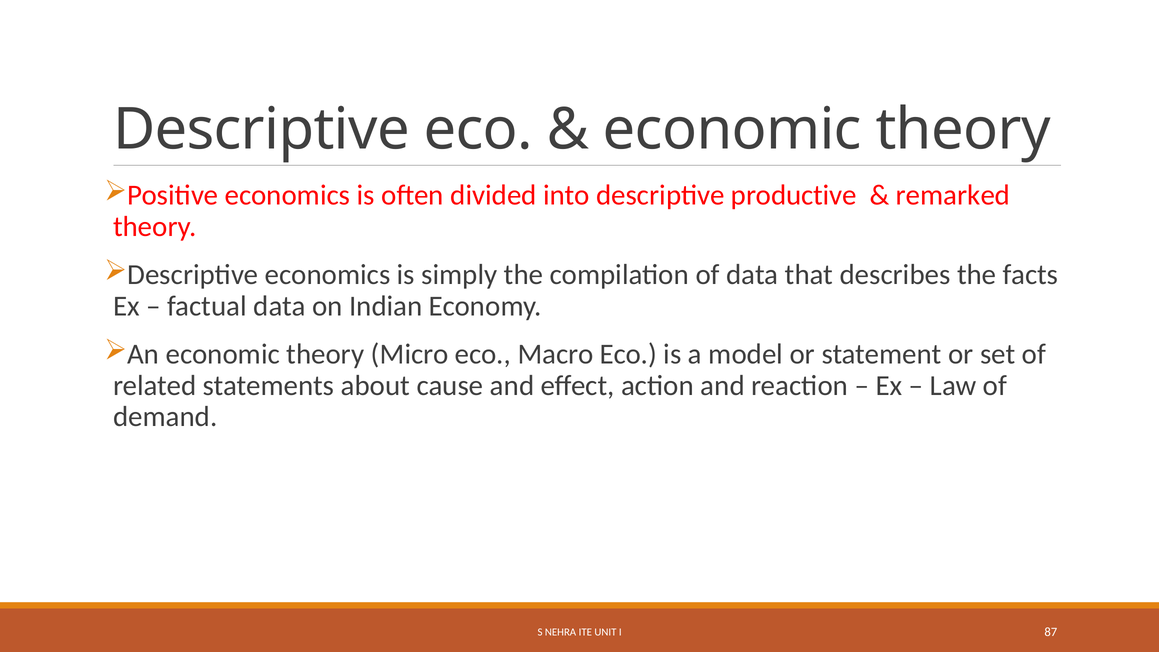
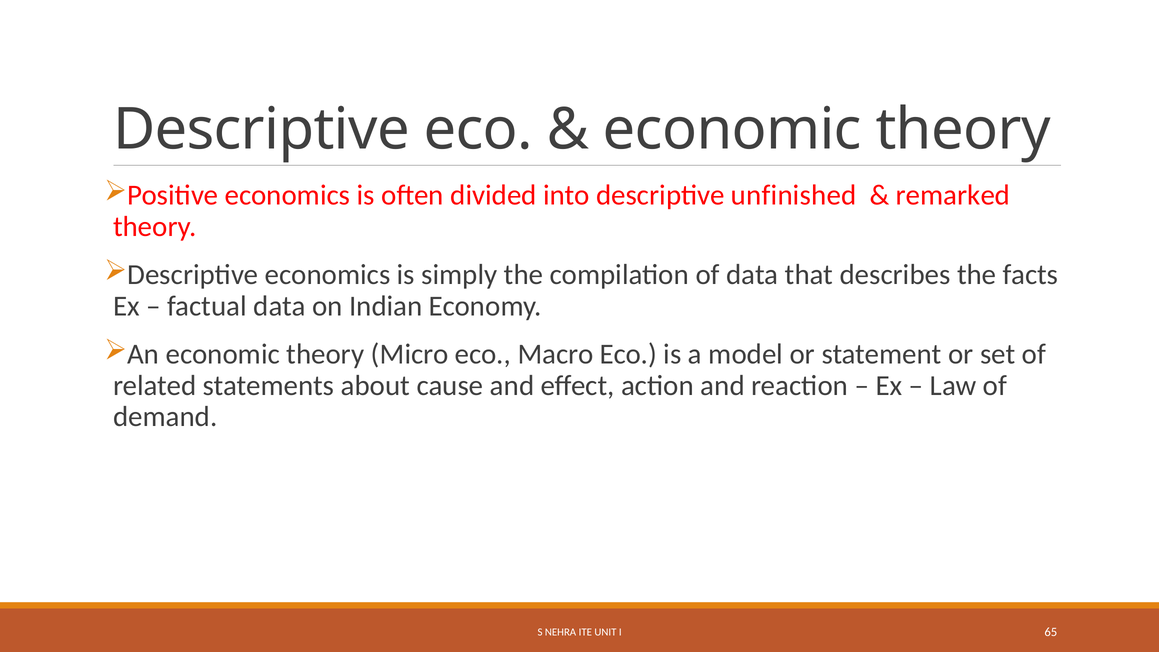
productive: productive -> unfinished (794, 195)
87: 87 -> 65 (1051, 632)
